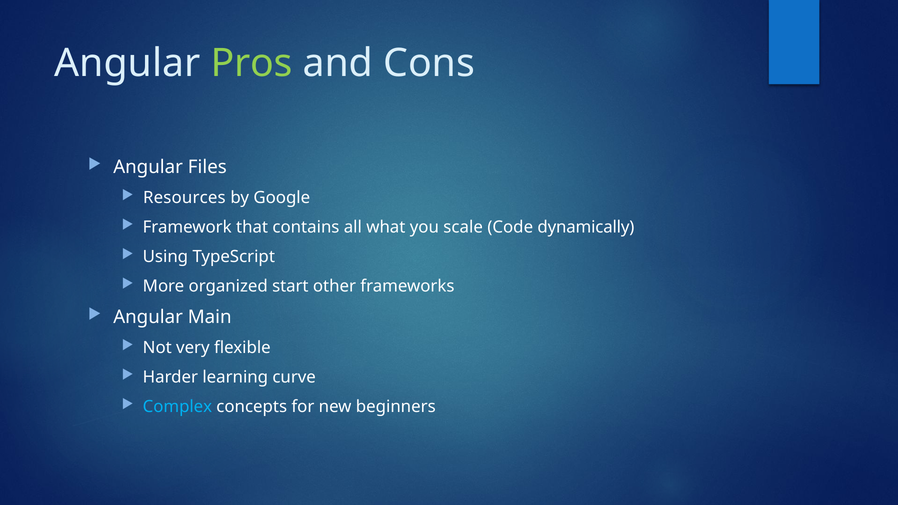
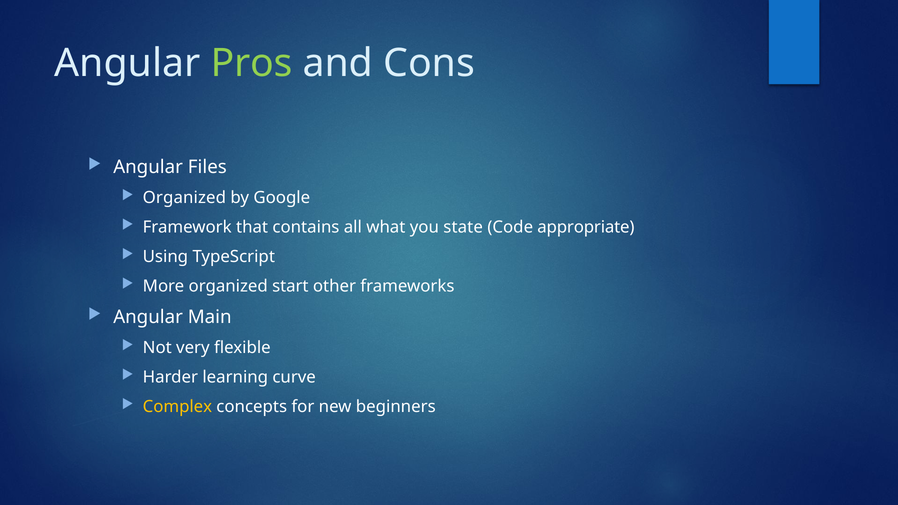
Resources: Resources -> Organized (184, 198)
scale: scale -> state (463, 227)
dynamically: dynamically -> appropriate (586, 227)
Complex colour: light blue -> yellow (177, 407)
